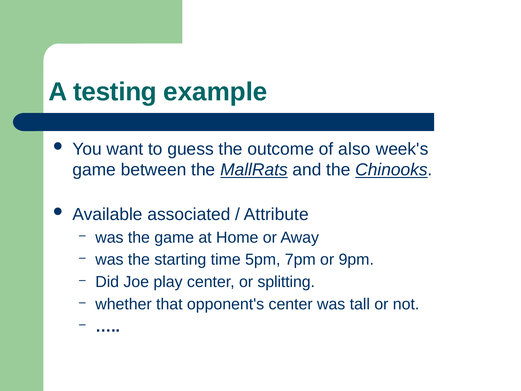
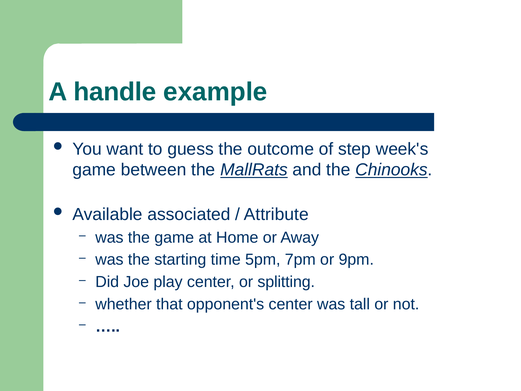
testing: testing -> handle (115, 92)
also: also -> step (355, 149)
